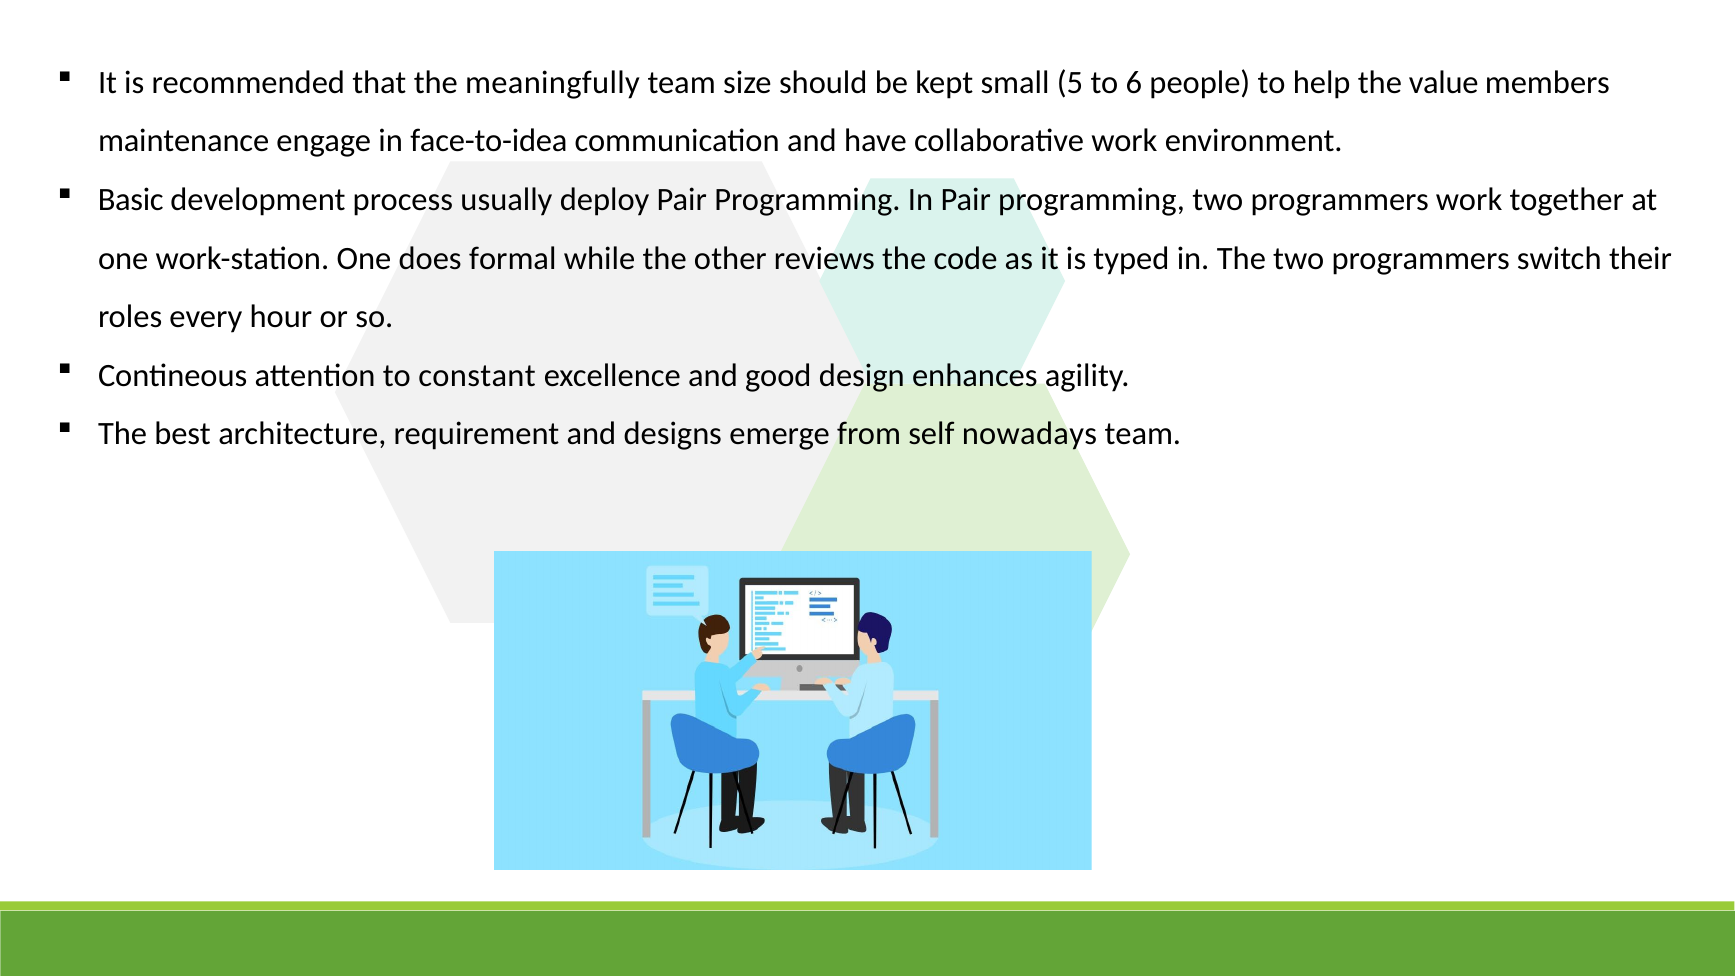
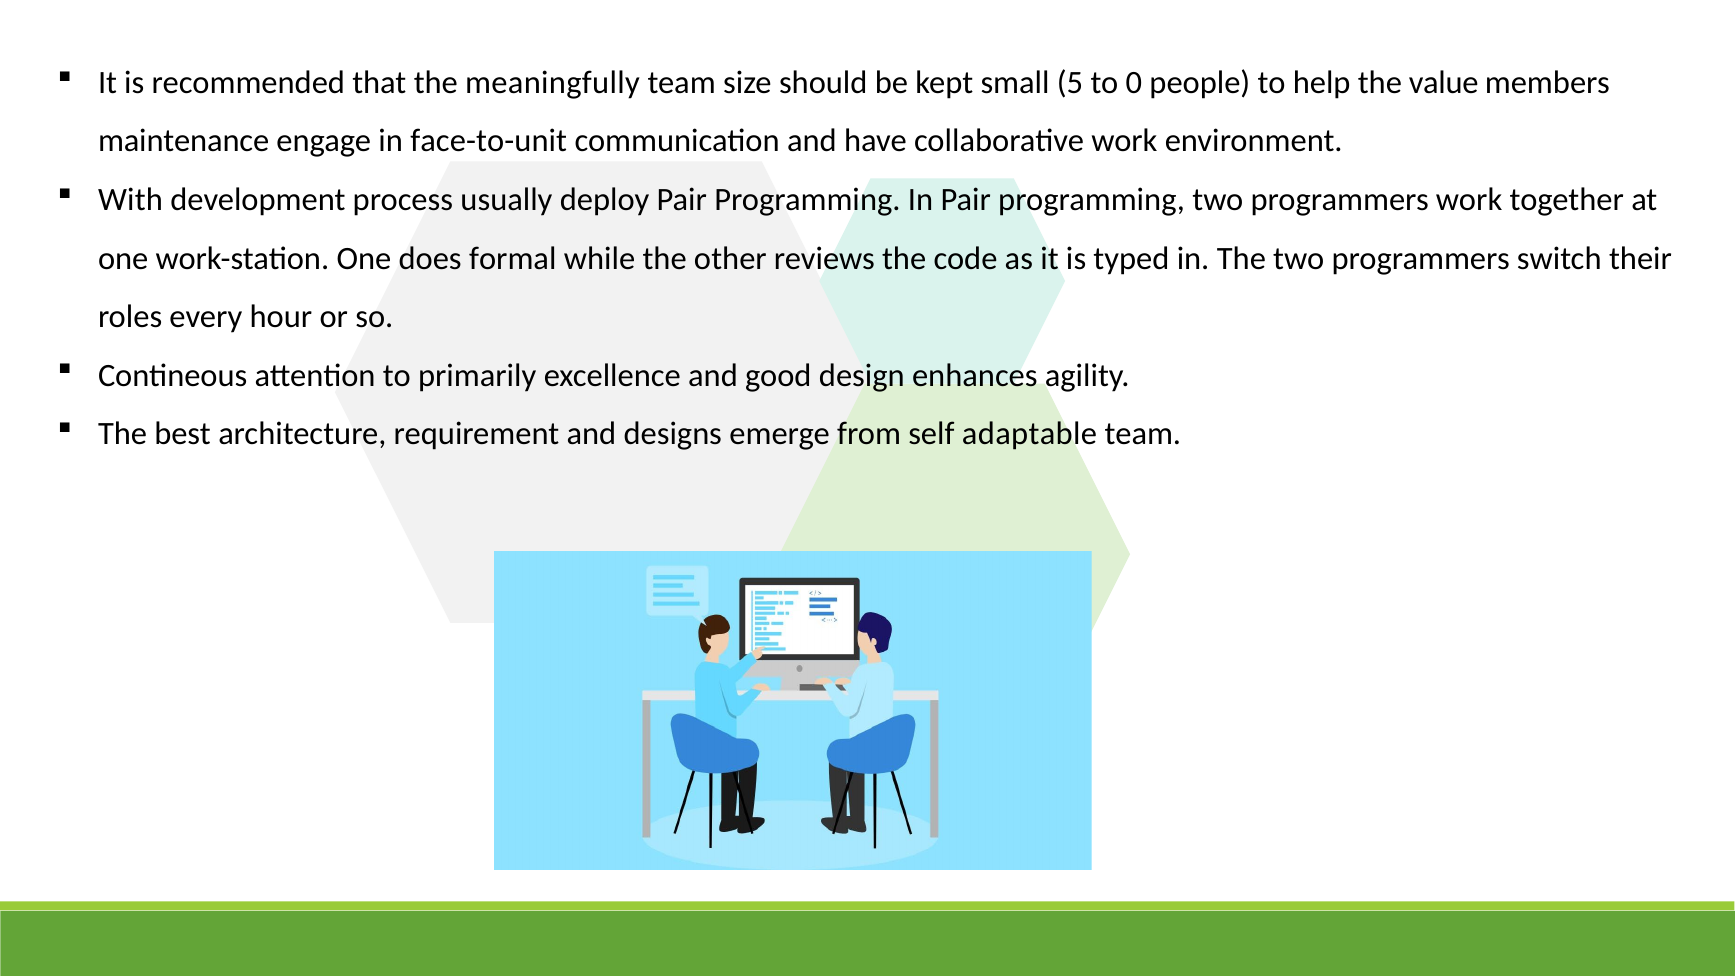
6: 6 -> 0 (1134, 83)
face-to-idea: face-to-idea -> face-to-unit (489, 141)
Basic: Basic -> With (130, 200)
constant: constant -> primarily (477, 375)
nowadays: nowadays -> adaptable (1029, 434)
